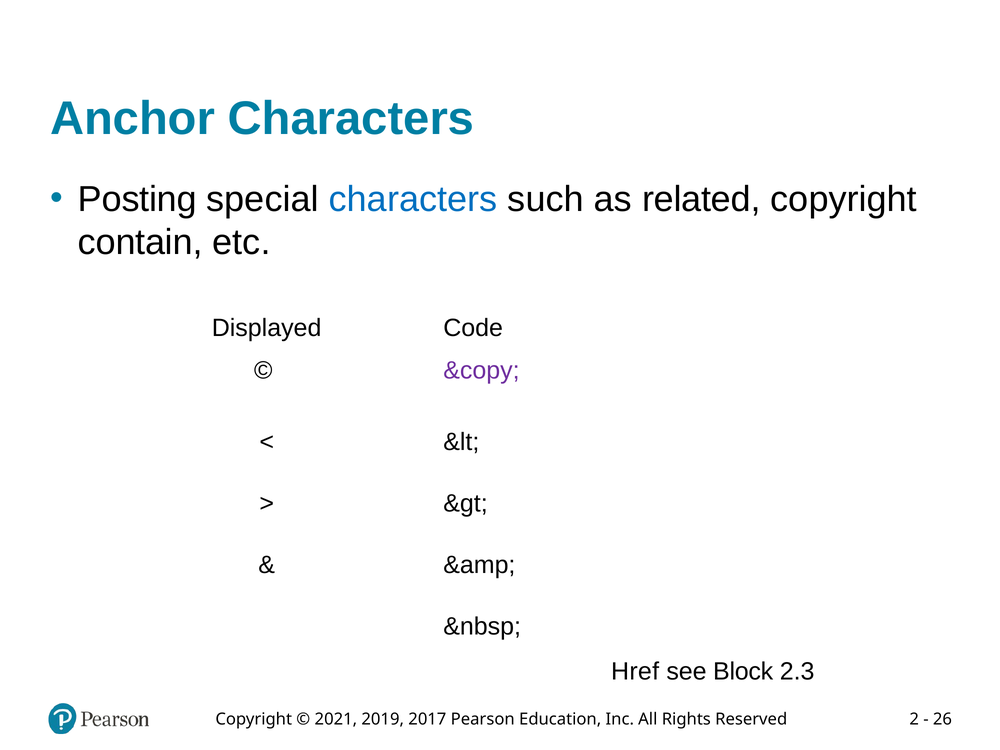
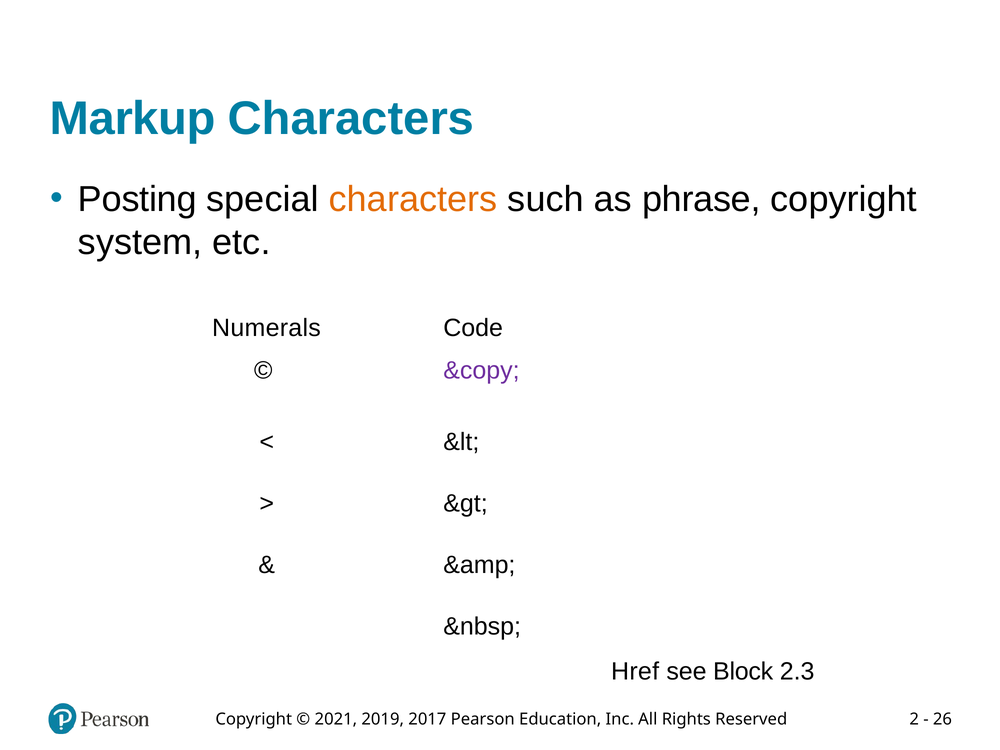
Anchor: Anchor -> Markup (133, 118)
characters colour: blue -> orange (413, 199)
related: related -> phrase (701, 199)
contain: contain -> system (140, 242)
Displayed: Displayed -> Numerals (266, 328)
